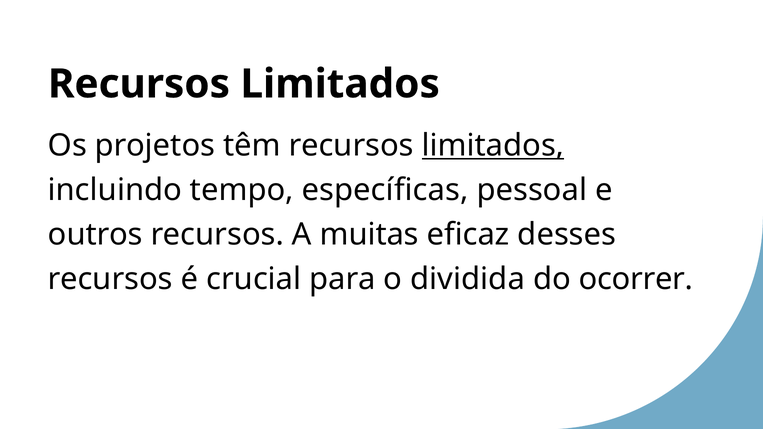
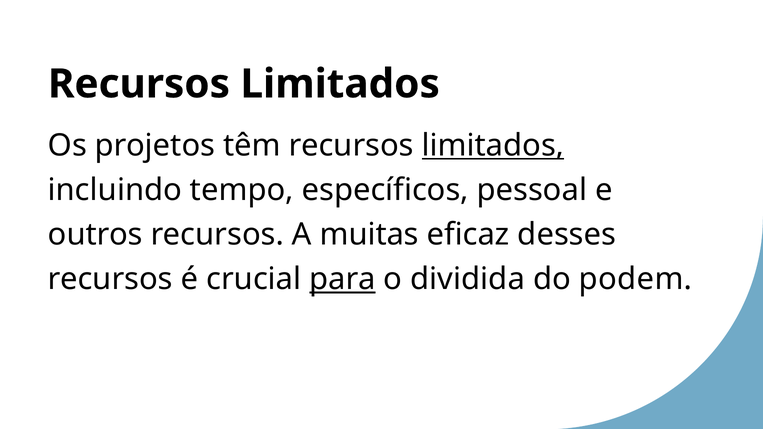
específicas: específicas -> específicos (385, 190)
para underline: none -> present (342, 279)
ocorrer: ocorrer -> podem (636, 279)
